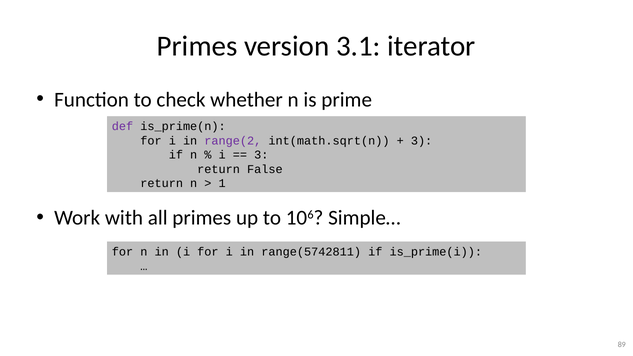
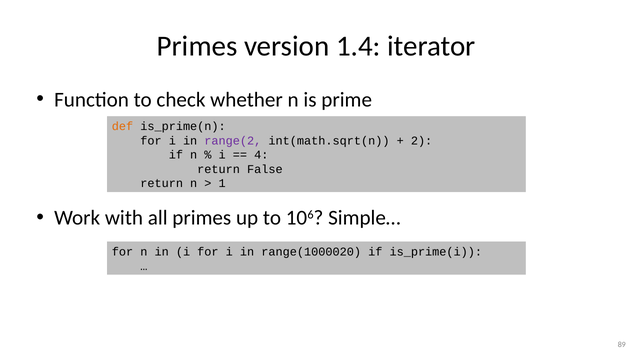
3.1: 3.1 -> 1.4 (358, 46)
def colour: purple -> orange (122, 127)
3: 3 -> 2 (422, 141)
3: 3 -> 4 (261, 155)
range(5742811: range(5742811 -> range(1000020 (311, 252)
